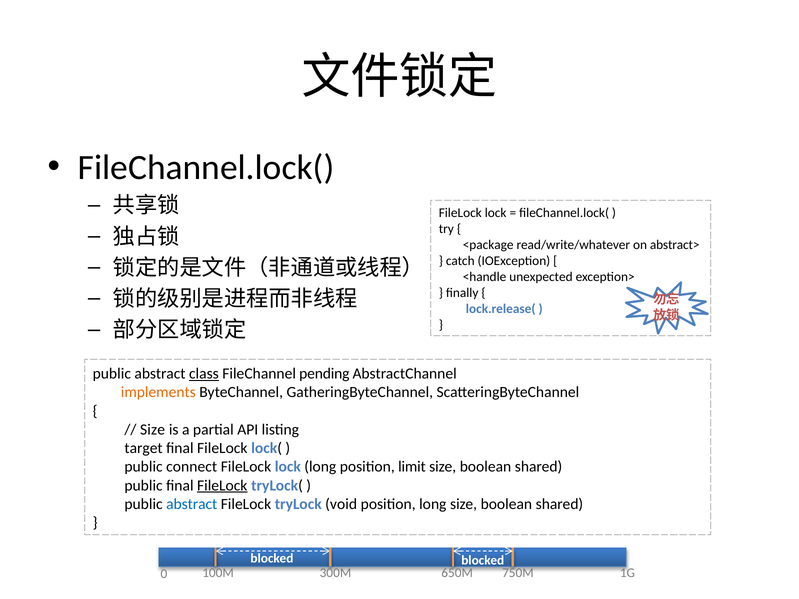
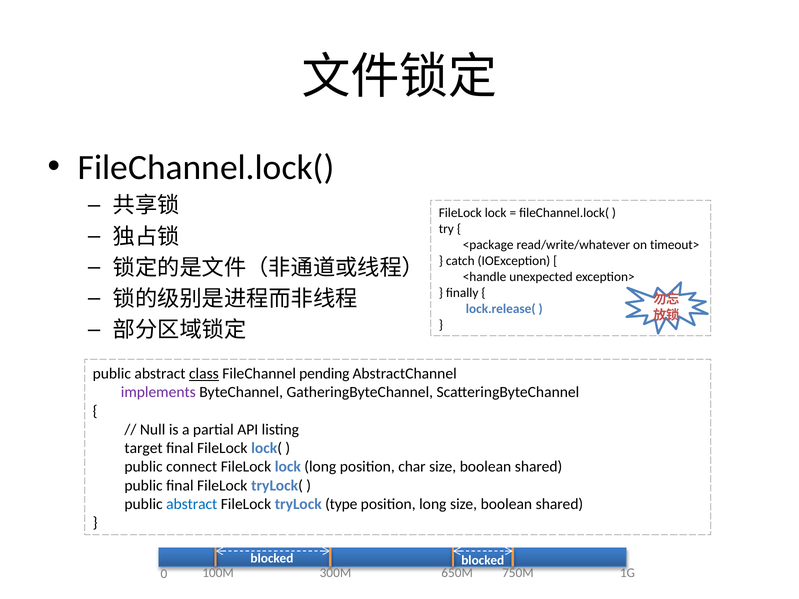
abstract>: abstract> -> timeout> (675, 245)
implements colour: orange -> purple (158, 392)
Size: Size -> Null (153, 430)
limit: limit -> char (412, 467)
FileLock underline: present -> none (222, 486)
void: void -> type (341, 504)
